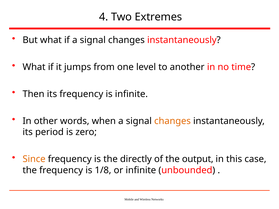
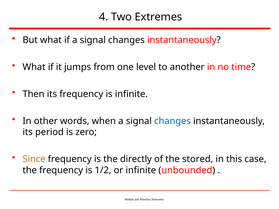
changes colour: orange -> blue (172, 121)
output: output -> stored (198, 159)
1/8: 1/8 -> 1/2 (103, 170)
